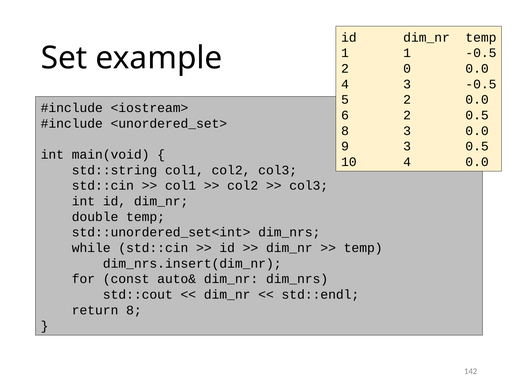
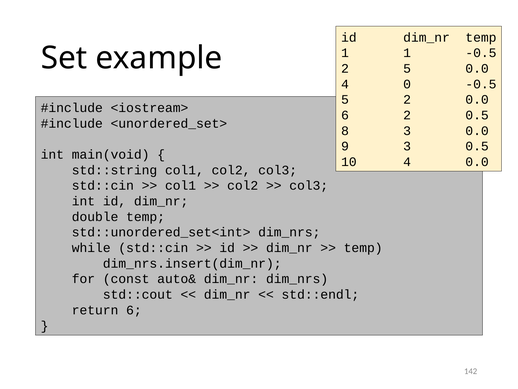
2 0: 0 -> 5 (407, 68)
4 3: 3 -> 0 (407, 84)
return 8: 8 -> 6 (134, 310)
